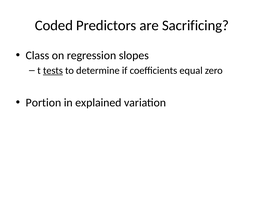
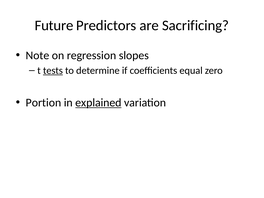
Coded: Coded -> Future (54, 25)
Class: Class -> Note (37, 55)
explained underline: none -> present (98, 103)
